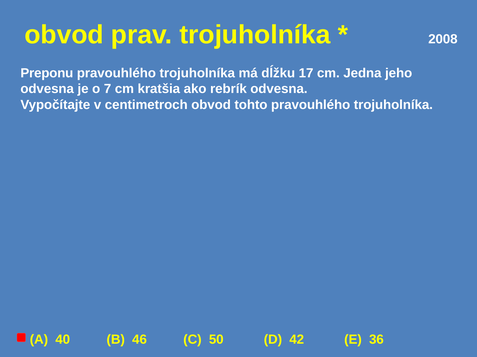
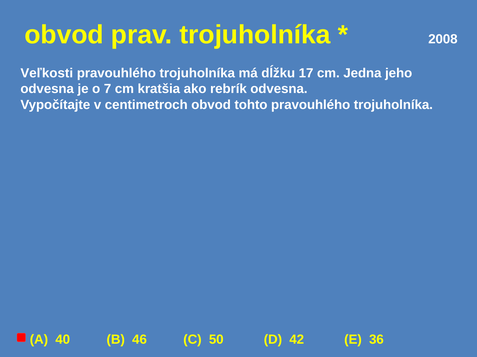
Preponu: Preponu -> Veľkosti (47, 73)
